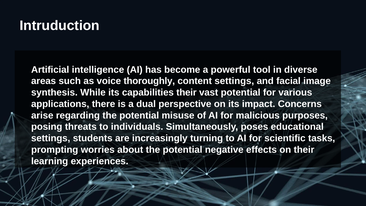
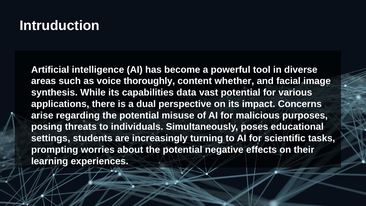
content settings: settings -> whether (234, 81)
capabilities their: their -> data (186, 92)
